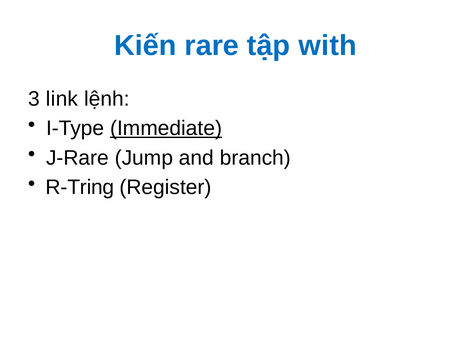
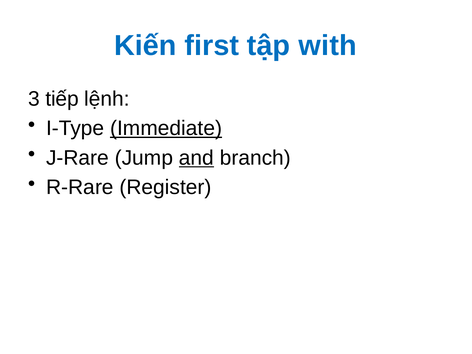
rare: rare -> first (212, 46)
link: link -> tiếp (62, 99)
and underline: none -> present (196, 158)
R-Tring: R-Tring -> R-Rare (80, 187)
